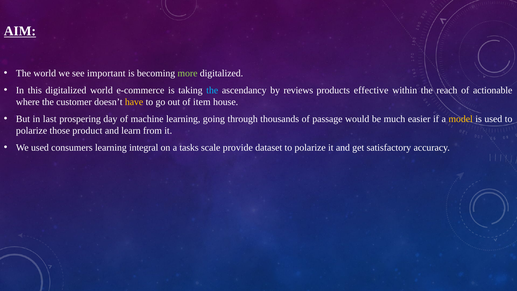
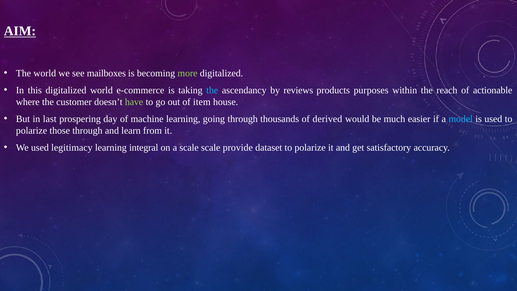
important: important -> mailboxes (106, 73)
effective: effective -> purposes (371, 90)
have colour: yellow -> light green (134, 102)
passage: passage -> derived (327, 119)
model colour: yellow -> light blue (461, 119)
those product: product -> through (87, 130)
consumers: consumers -> legitimacy (72, 147)
a tasks: tasks -> scale (189, 147)
